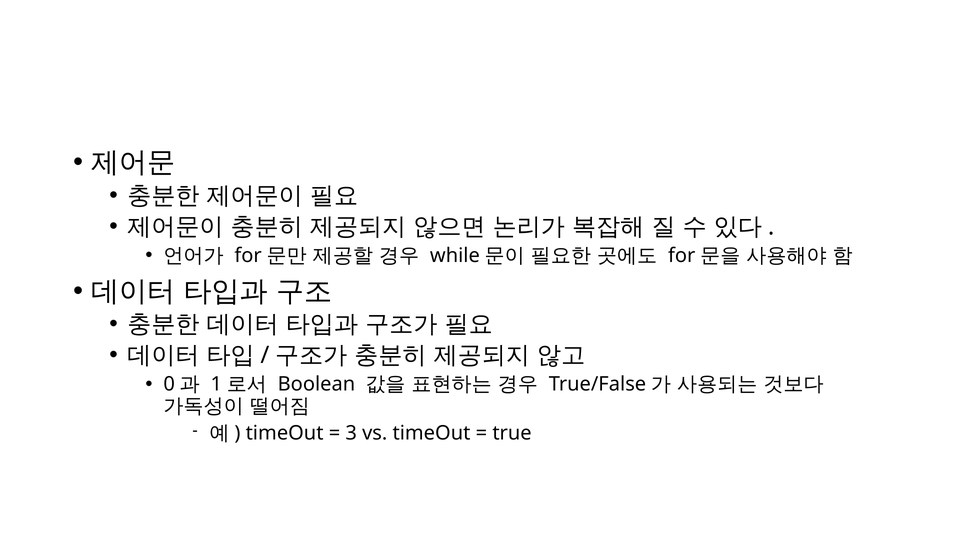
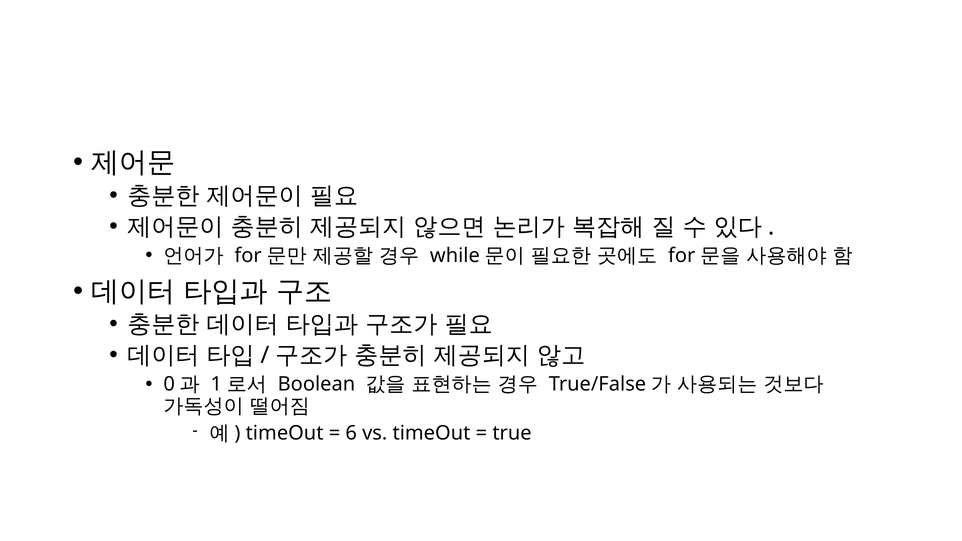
3: 3 -> 6 (351, 433)
